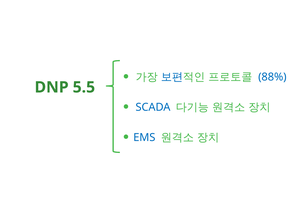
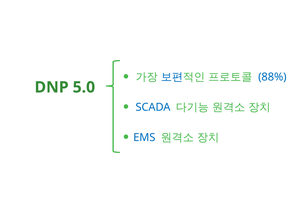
5.5: 5.5 -> 5.0 (84, 87)
